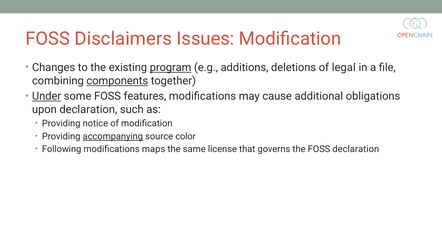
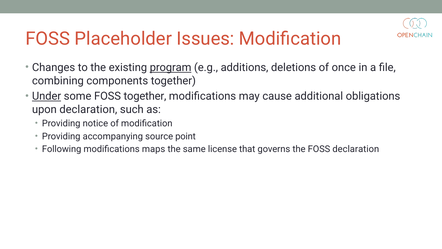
Disclaimers: Disclaimers -> Placeholder (123, 39)
legal: legal -> once (344, 67)
components underline: present -> none (117, 81)
FOSS features: features -> together (145, 96)
accompanying underline: present -> none (113, 136)
color: color -> point (186, 136)
